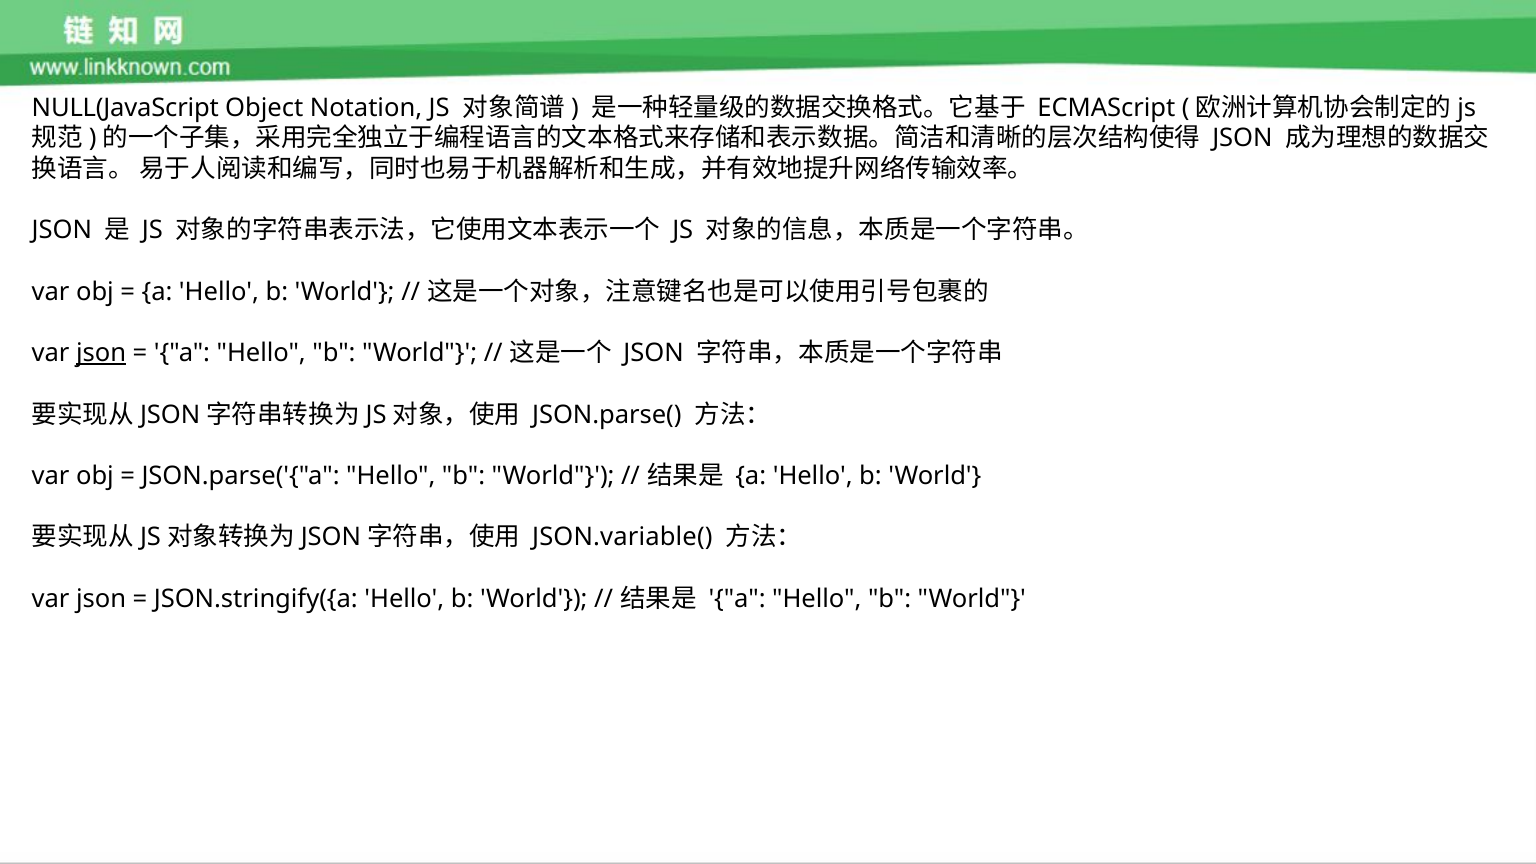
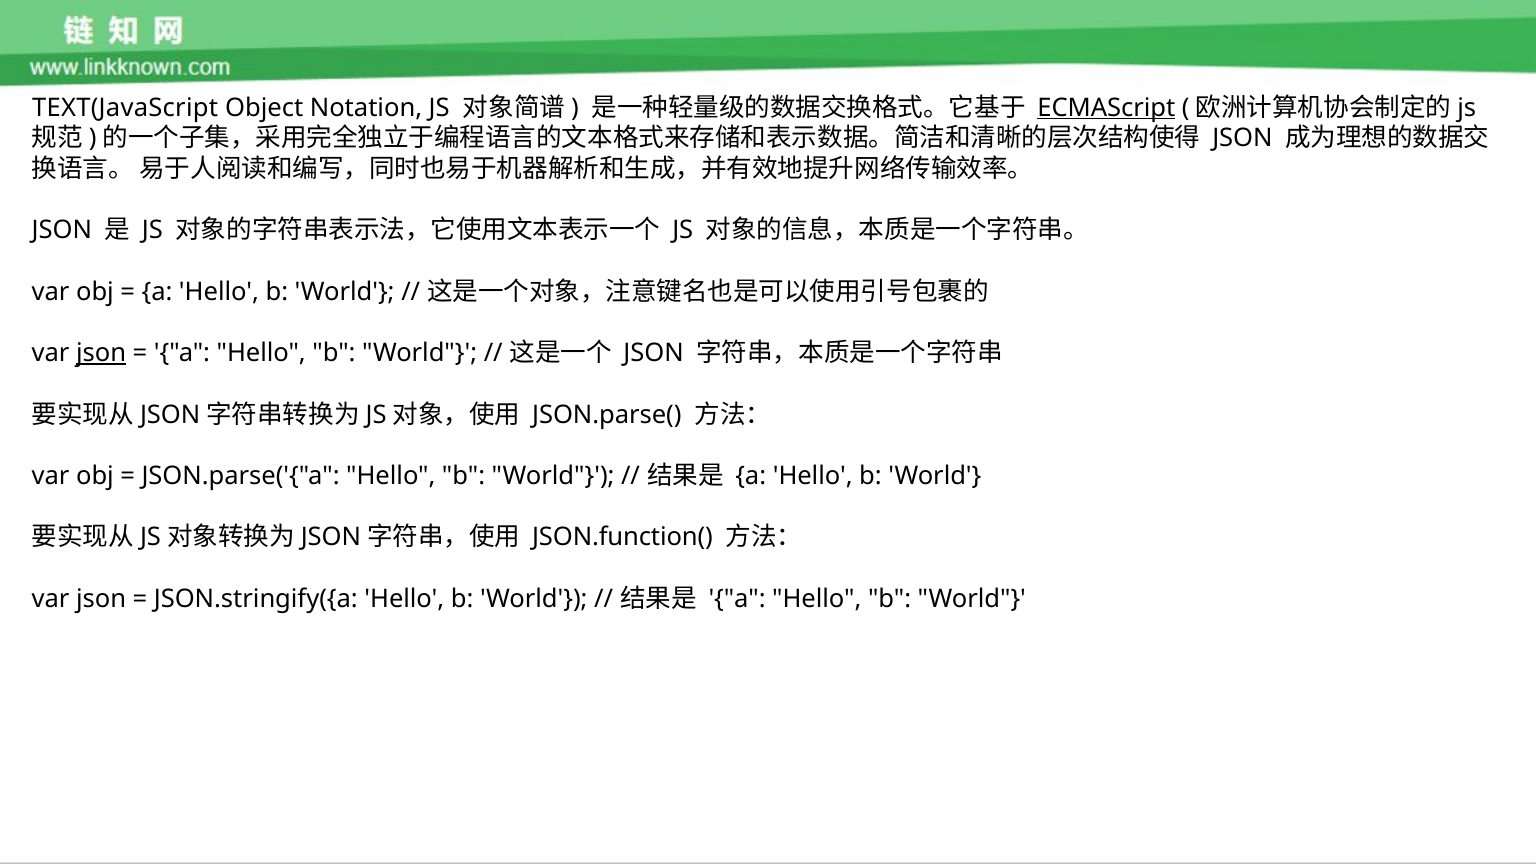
NULL(JavaScript: NULL(JavaScript -> TEXT(JavaScript (125, 108)
ECMAScript underline: none -> present (1106, 108)
JSON.variable(: JSON.variable( -> JSON.function( (622, 537)
